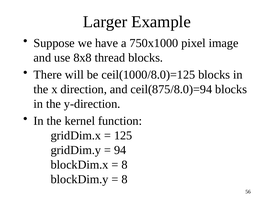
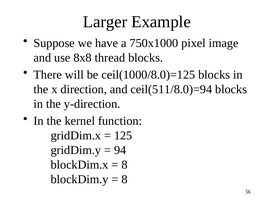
ceil(875/8.0)=94: ceil(875/8.0)=94 -> ceil(511/8.0)=94 (171, 90)
